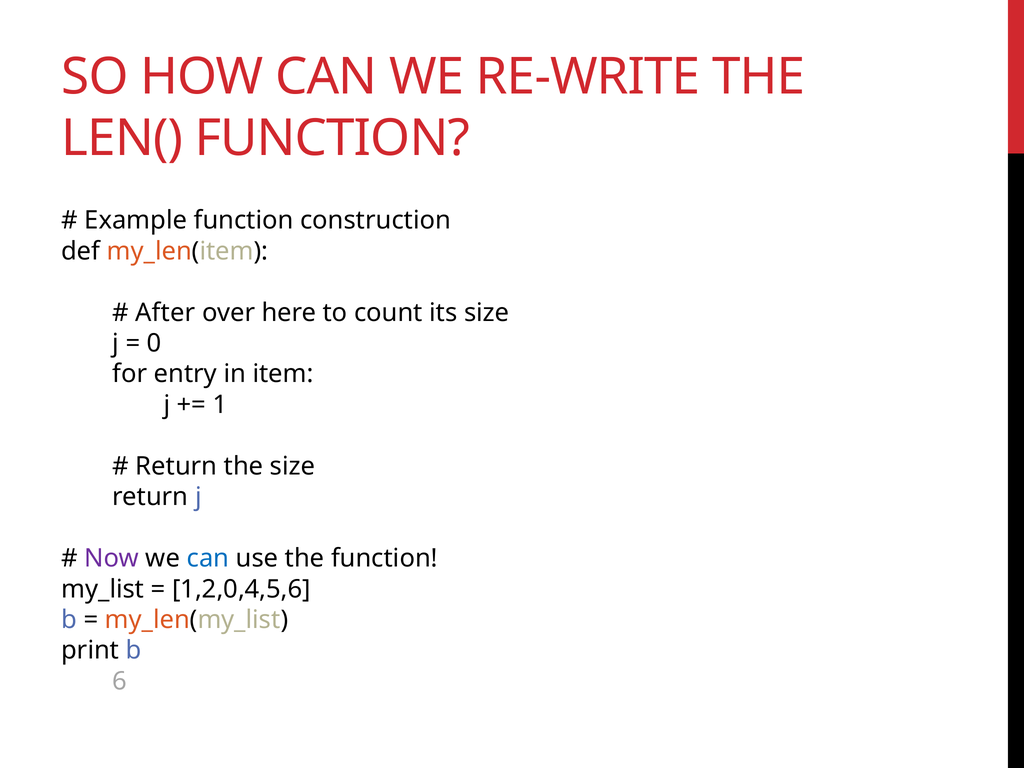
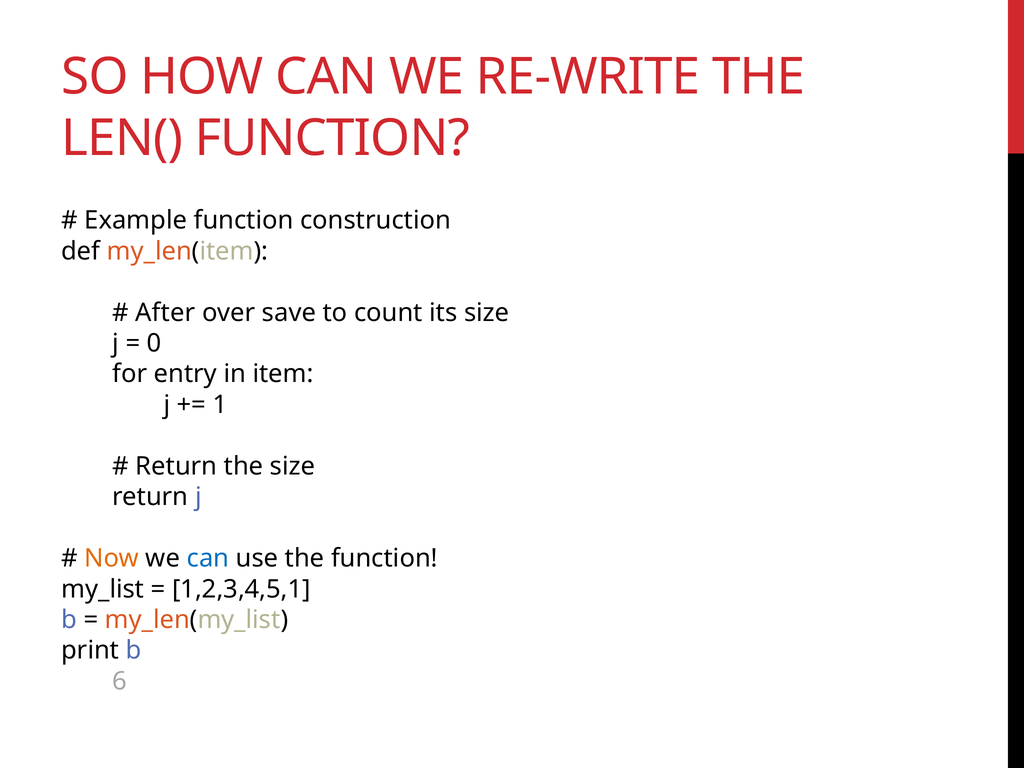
here: here -> save (289, 313)
Now colour: purple -> orange (112, 558)
1,2,0,4,5,6: 1,2,0,4,5,6 -> 1,2,3,4,5,1 (241, 589)
